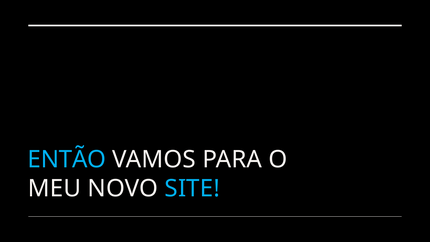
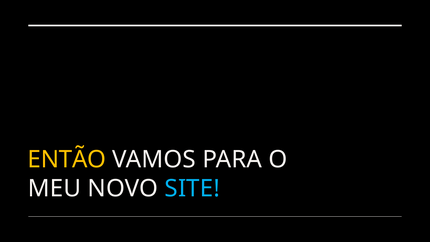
ENTÃO colour: light blue -> yellow (67, 159)
